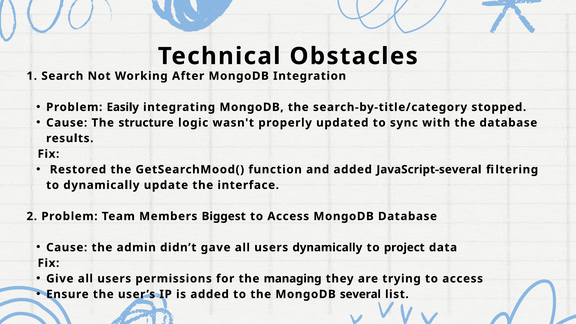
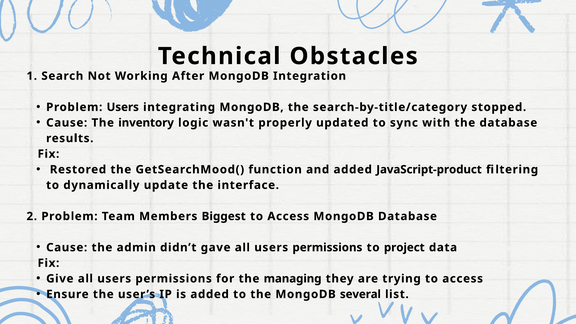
Problem Easily: Easily -> Users (123, 107)
structure: structure -> inventory (146, 123)
JavaScript-several: JavaScript-several -> JavaScript-product (429, 170)
gave all users dynamically: dynamically -> permissions (327, 247)
